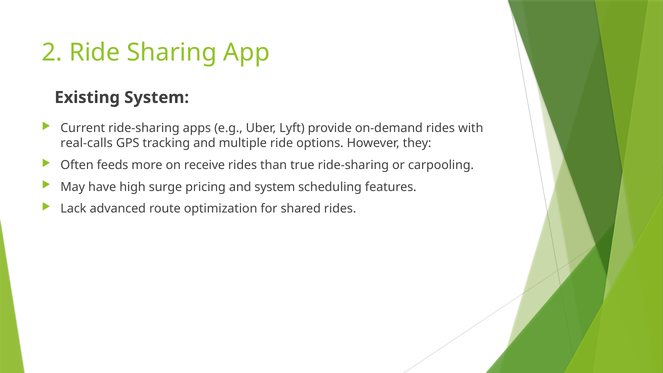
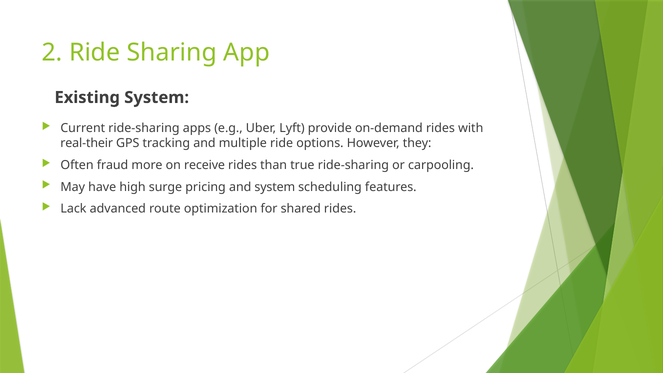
real-calls: real-calls -> real-their (87, 143)
feeds: feeds -> fraud (113, 165)
